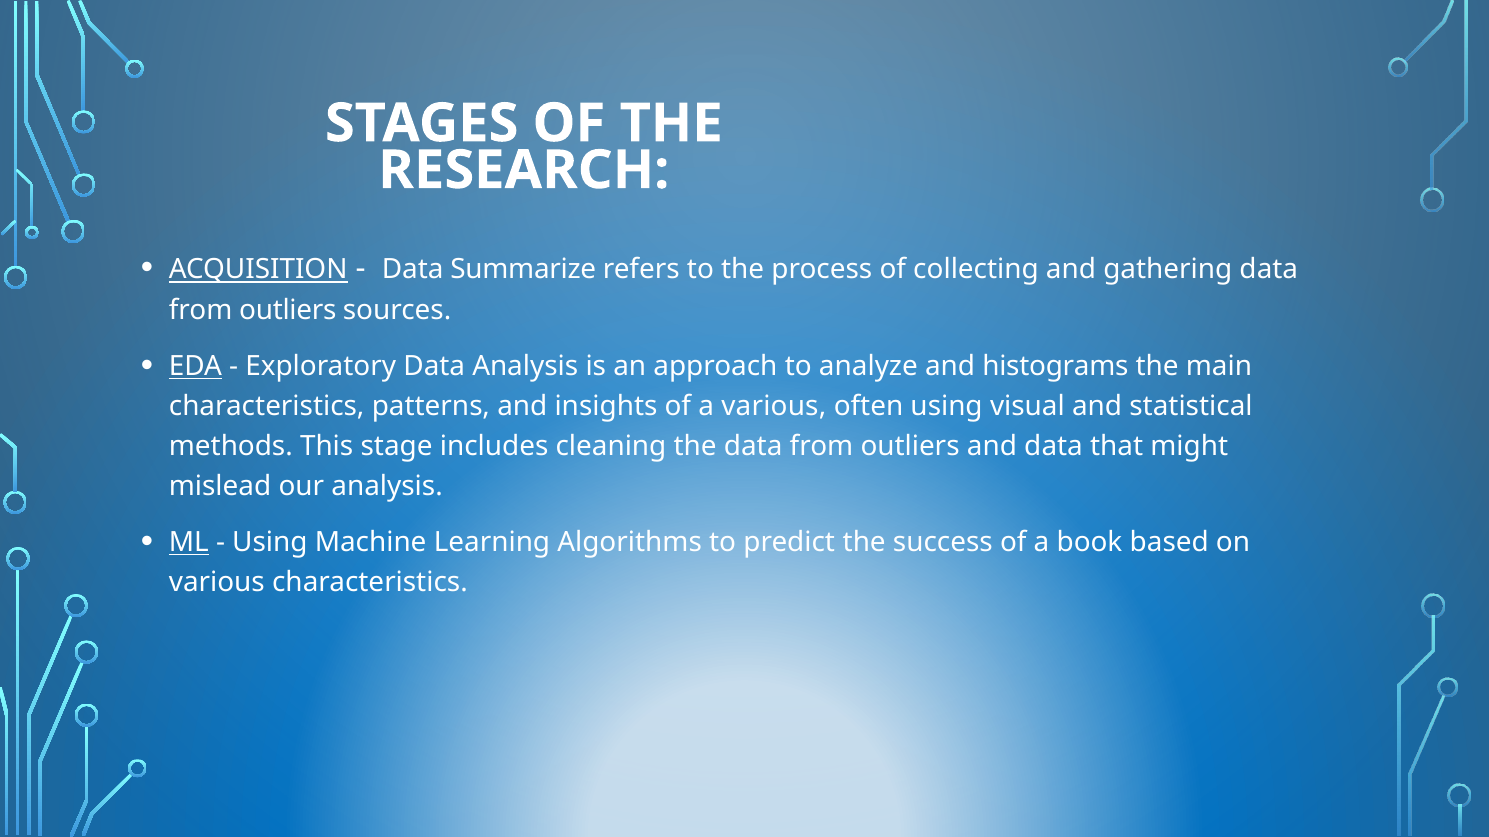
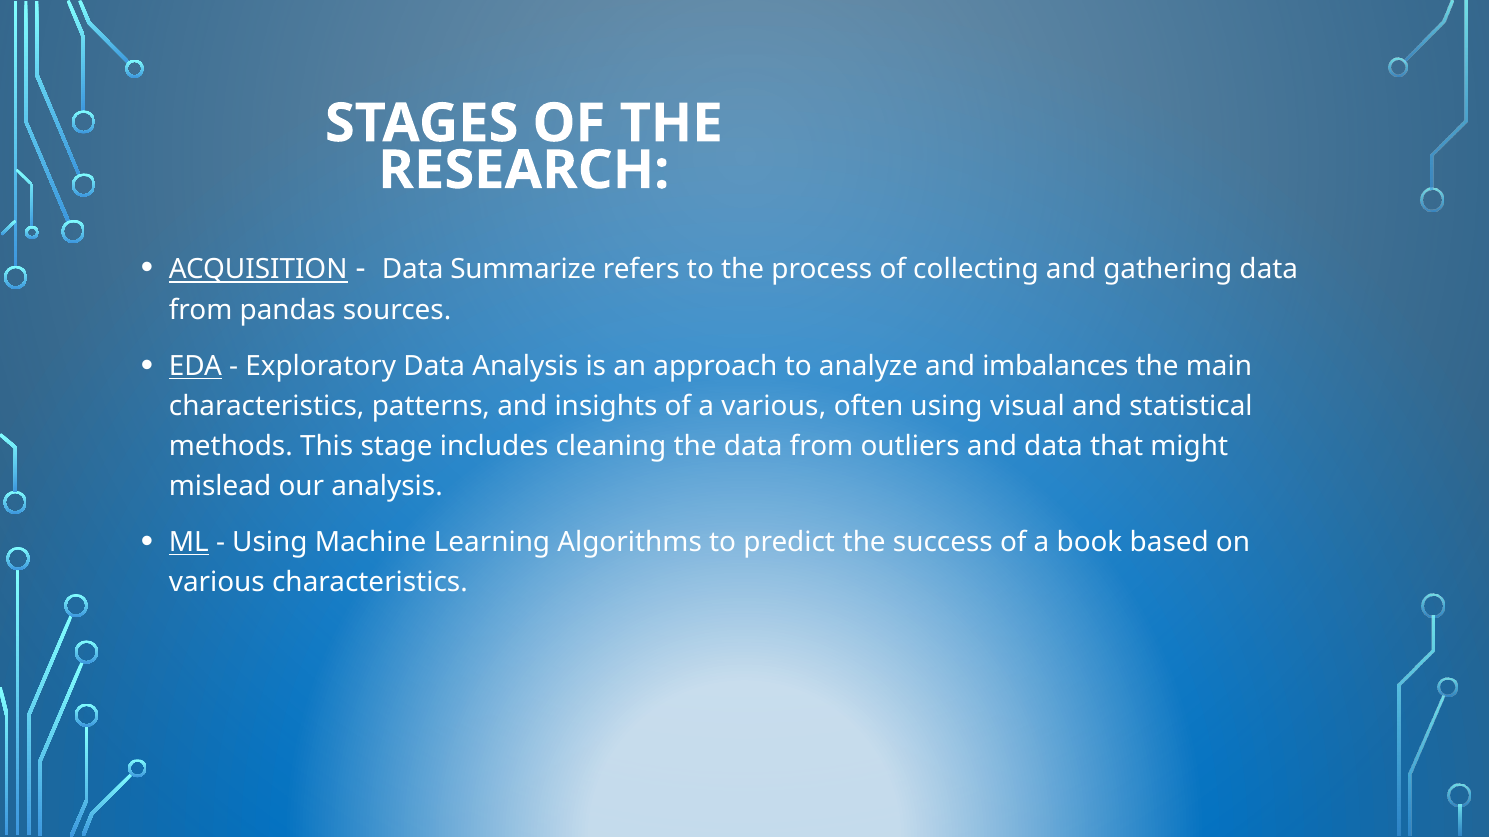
outliers: outliers -> pandas (288, 311)
histograms: histograms -> imbalances (1055, 366)
